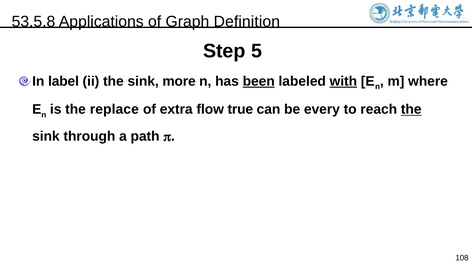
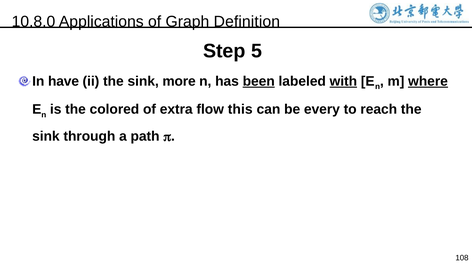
53.5.8: 53.5.8 -> 10.8.0 (33, 22)
label: label -> have (64, 81)
where underline: none -> present (428, 81)
replace: replace -> colored (114, 110)
true: true -> this (240, 110)
the underline: present -> none (411, 110)
